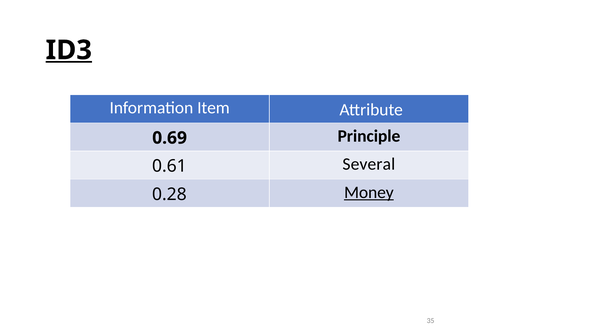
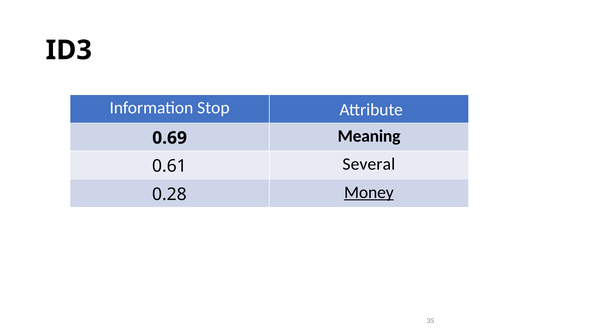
ID3 underline: present -> none (69, 50)
Item: Item -> Stop (213, 108)
Principle: Principle -> Meaning (369, 136)
